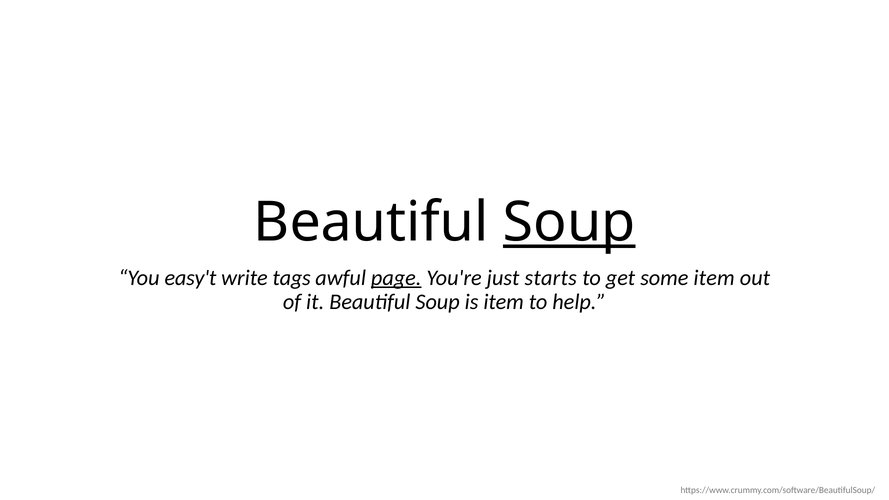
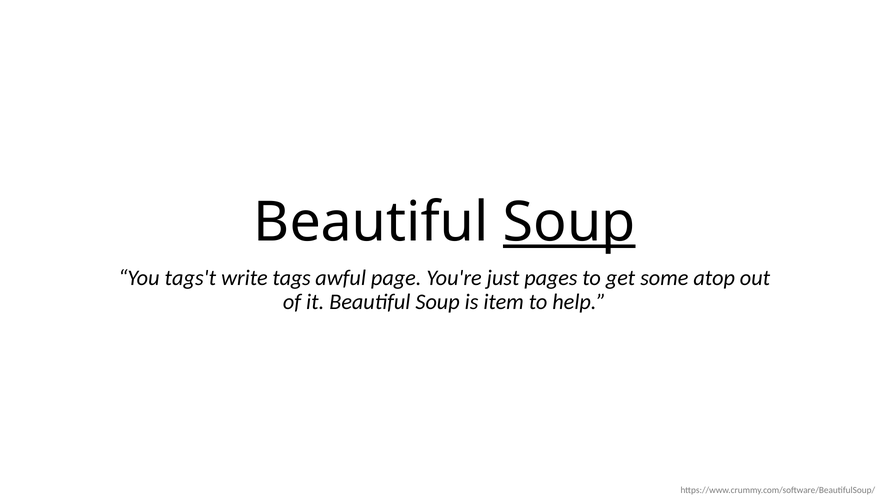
easy't: easy't -> tags't (190, 278)
page underline: present -> none (396, 278)
starts: starts -> pages (551, 278)
some item: item -> atop (714, 278)
